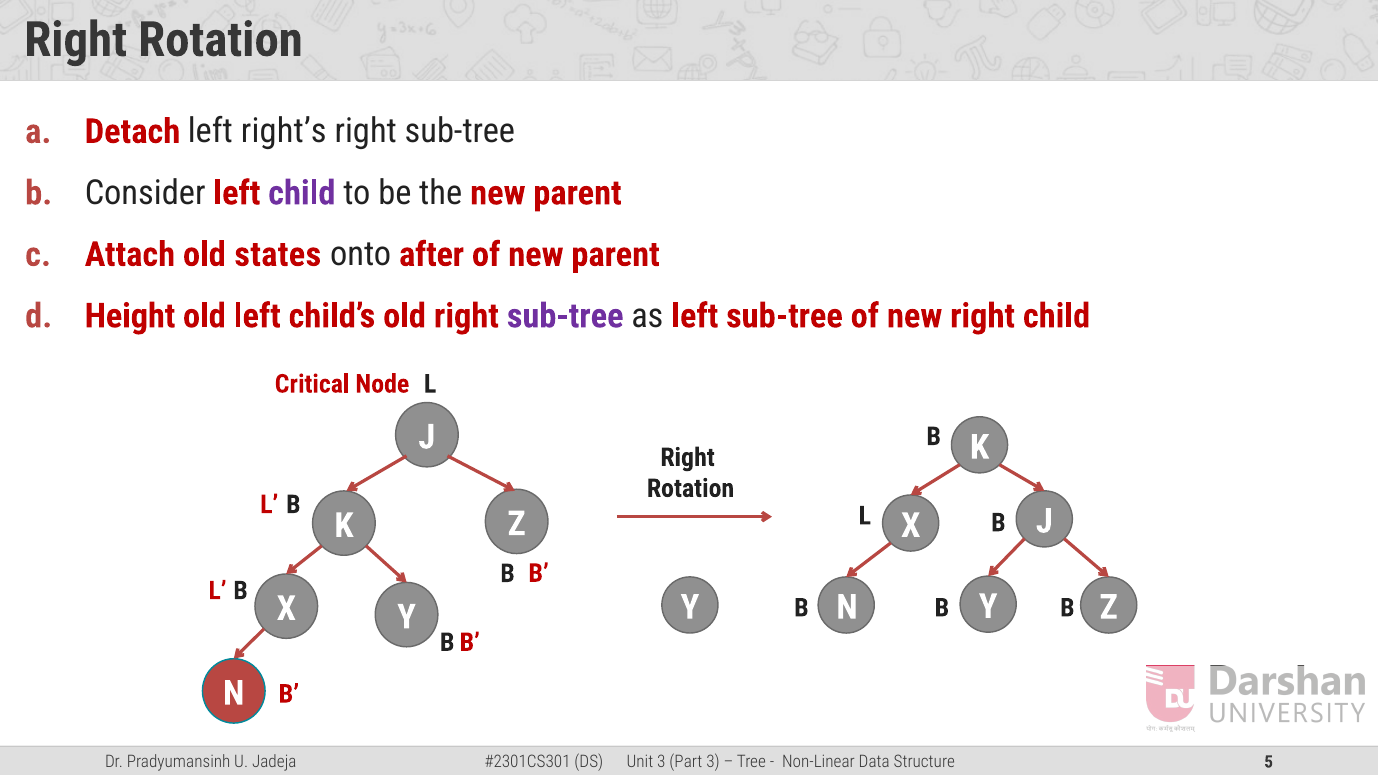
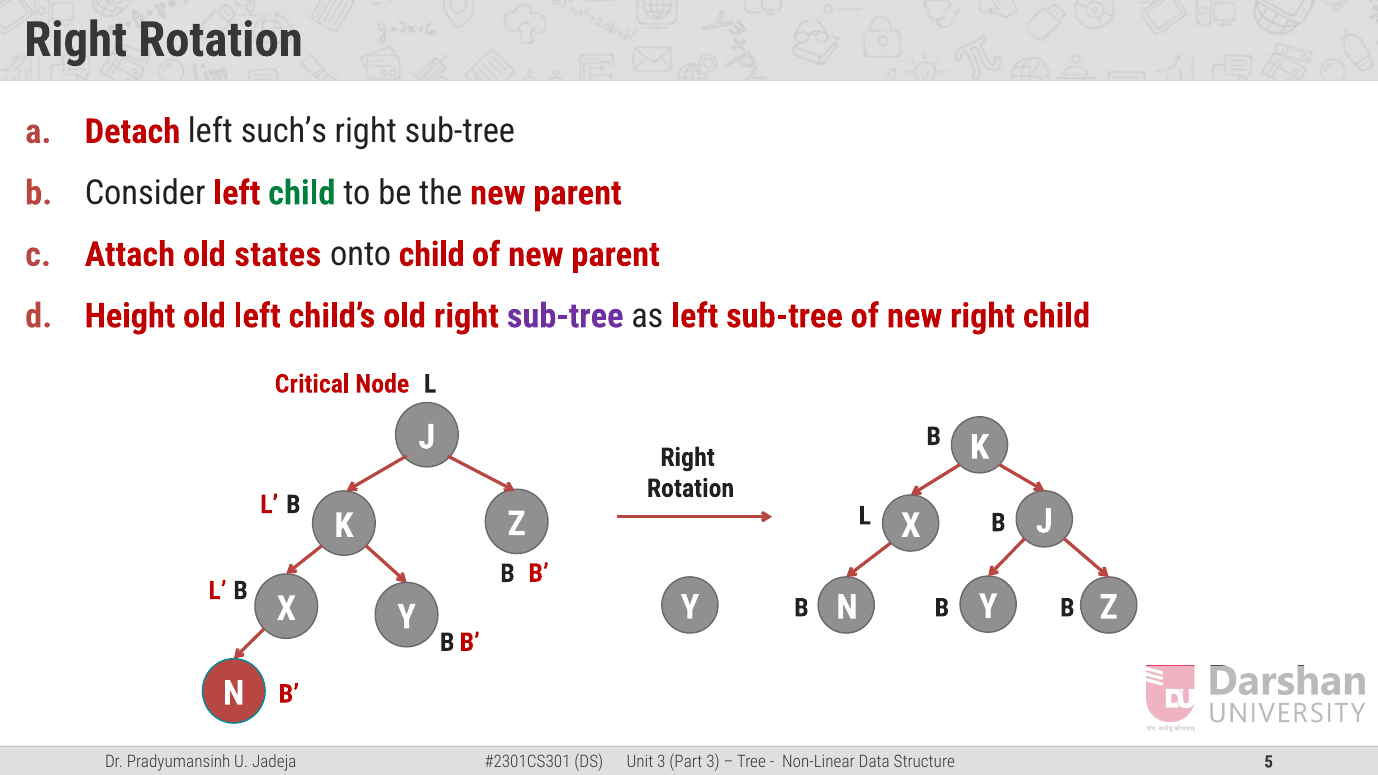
right’s: right’s -> such’s (284, 132)
child colour: purple -> green (302, 193)
onto after: after -> child (432, 255)
